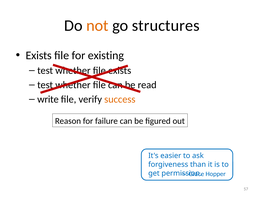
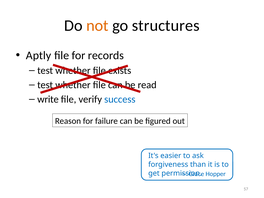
Exists: Exists -> Aptly (39, 55)
existing: existing -> records (106, 55)
success colour: orange -> blue (120, 99)
